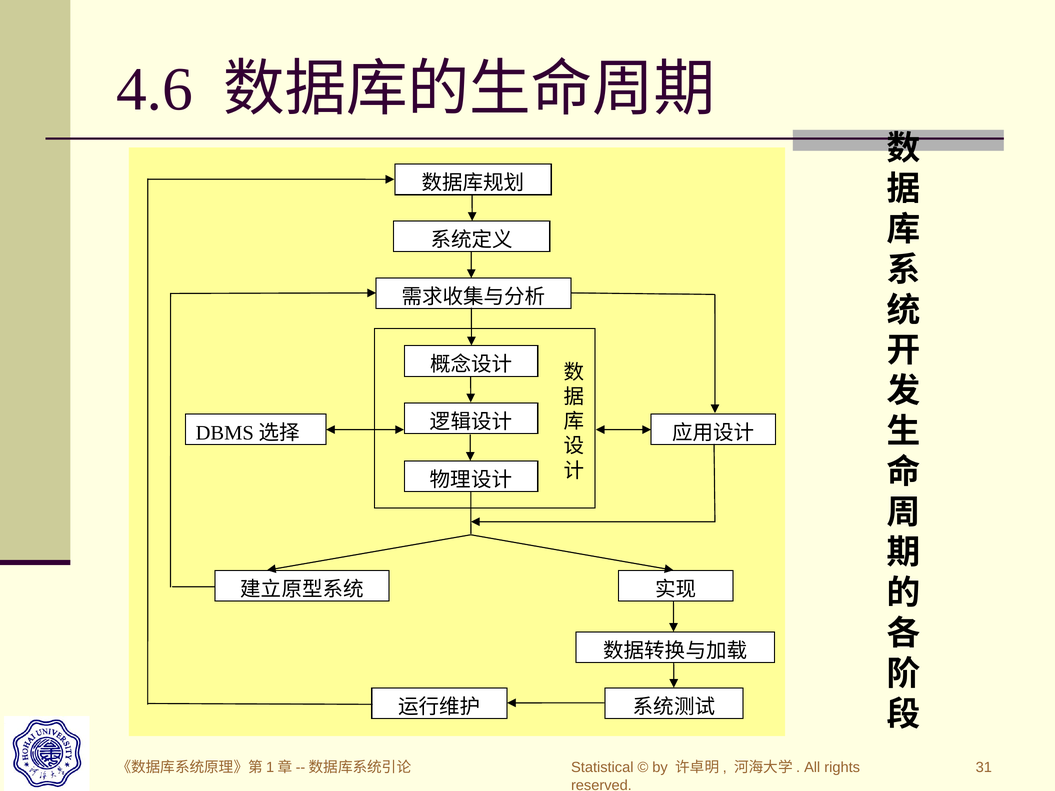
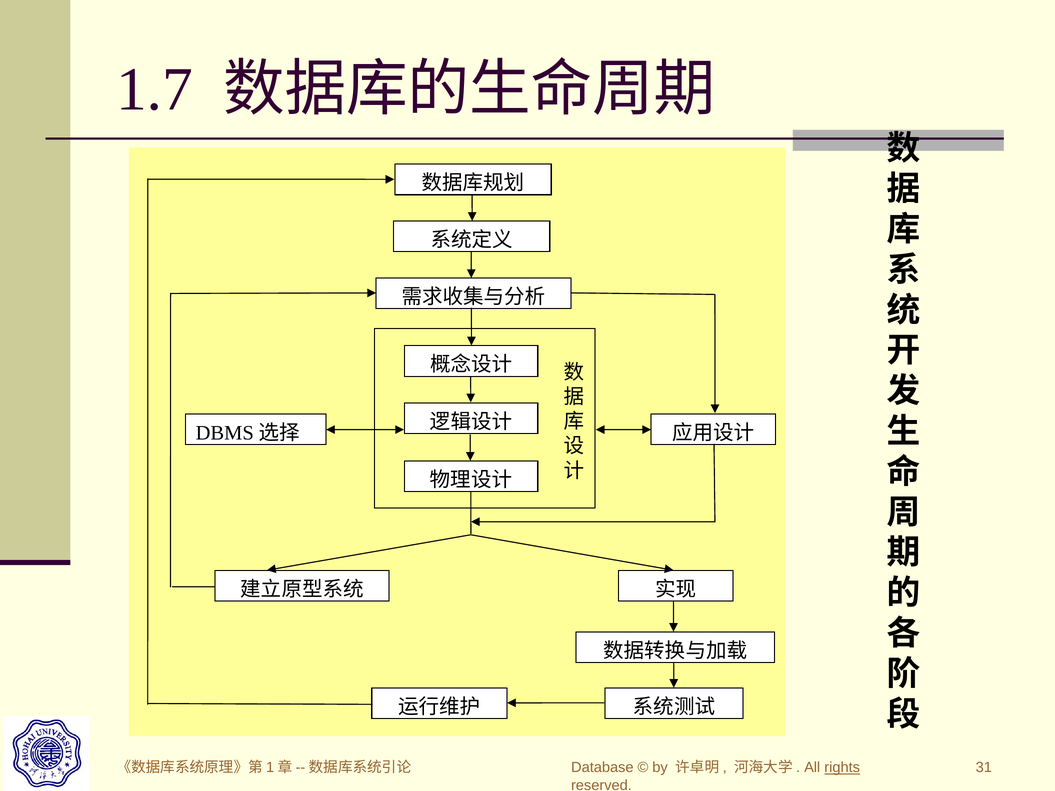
4.6: 4.6 -> 1.7 (154, 89)
Statistical: Statistical -> Database (602, 768)
rights underline: none -> present (842, 768)
